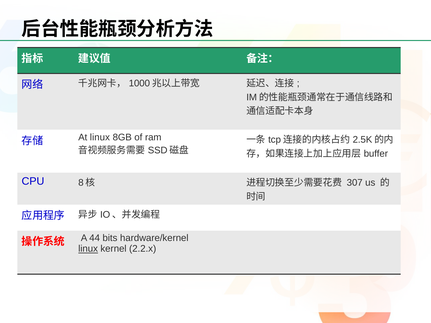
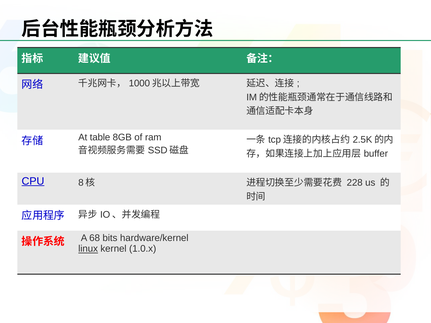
At linux: linux -> table (100, 137)
CPU underline: none -> present (33, 181)
307: 307 -> 228 (355, 183)
44: 44 -> 68 (95, 238)
2.2.x: 2.2.x -> 1.0.x (143, 249)
